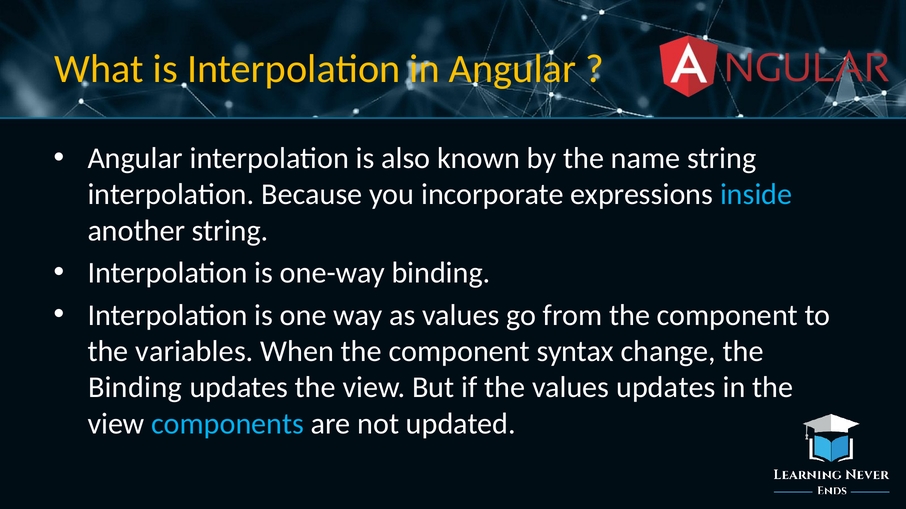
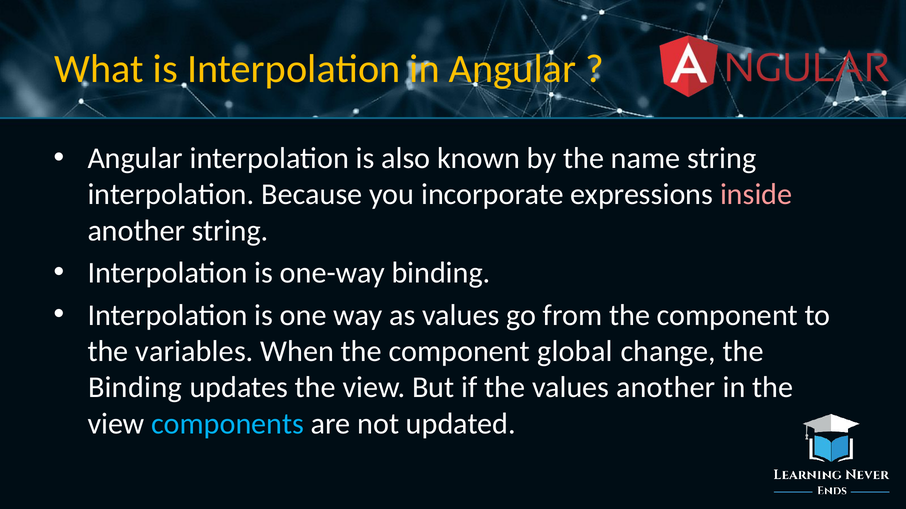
inside colour: light blue -> pink (756, 195)
syntax: syntax -> global (575, 352)
values updates: updates -> another (666, 388)
